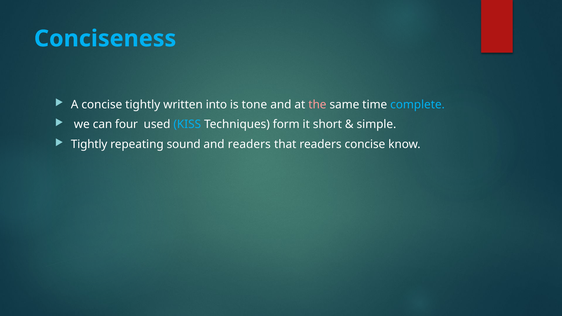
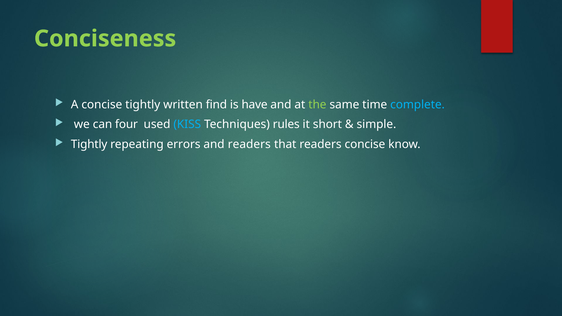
Conciseness colour: light blue -> light green (105, 39)
into: into -> find (216, 105)
tone: tone -> have (255, 105)
the colour: pink -> light green (317, 105)
form: form -> rules (286, 125)
sound: sound -> errors (184, 144)
